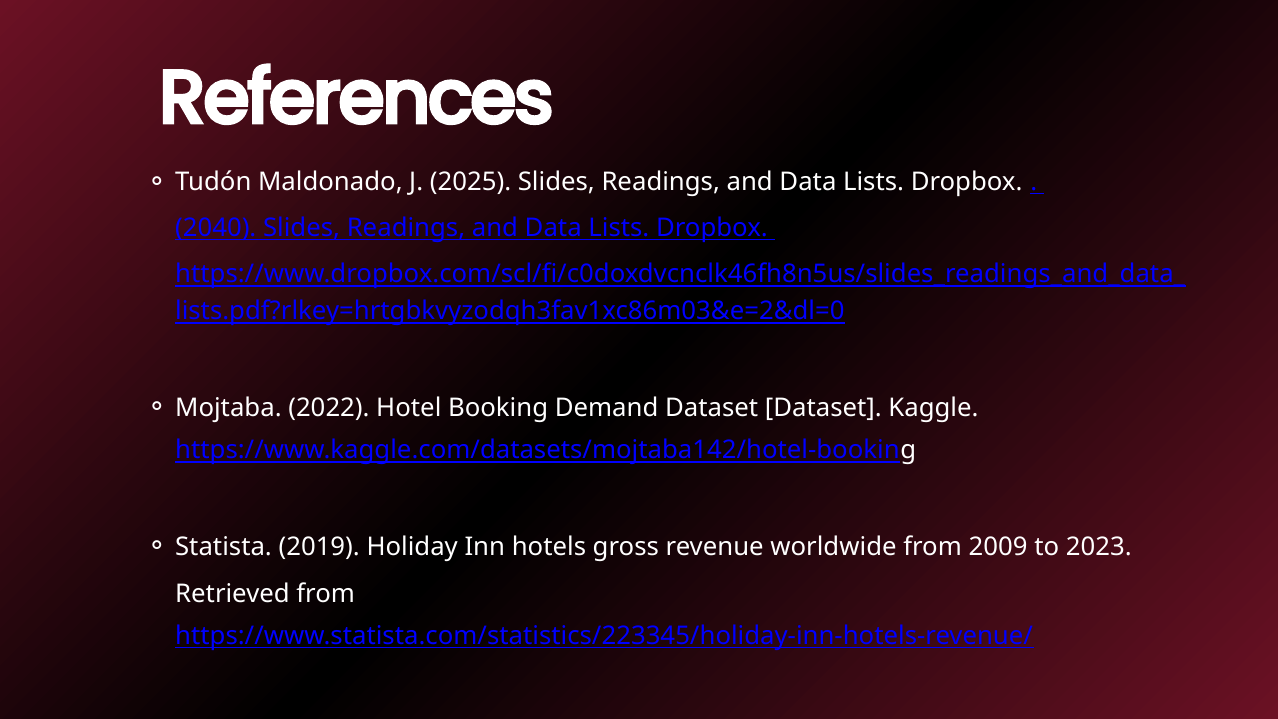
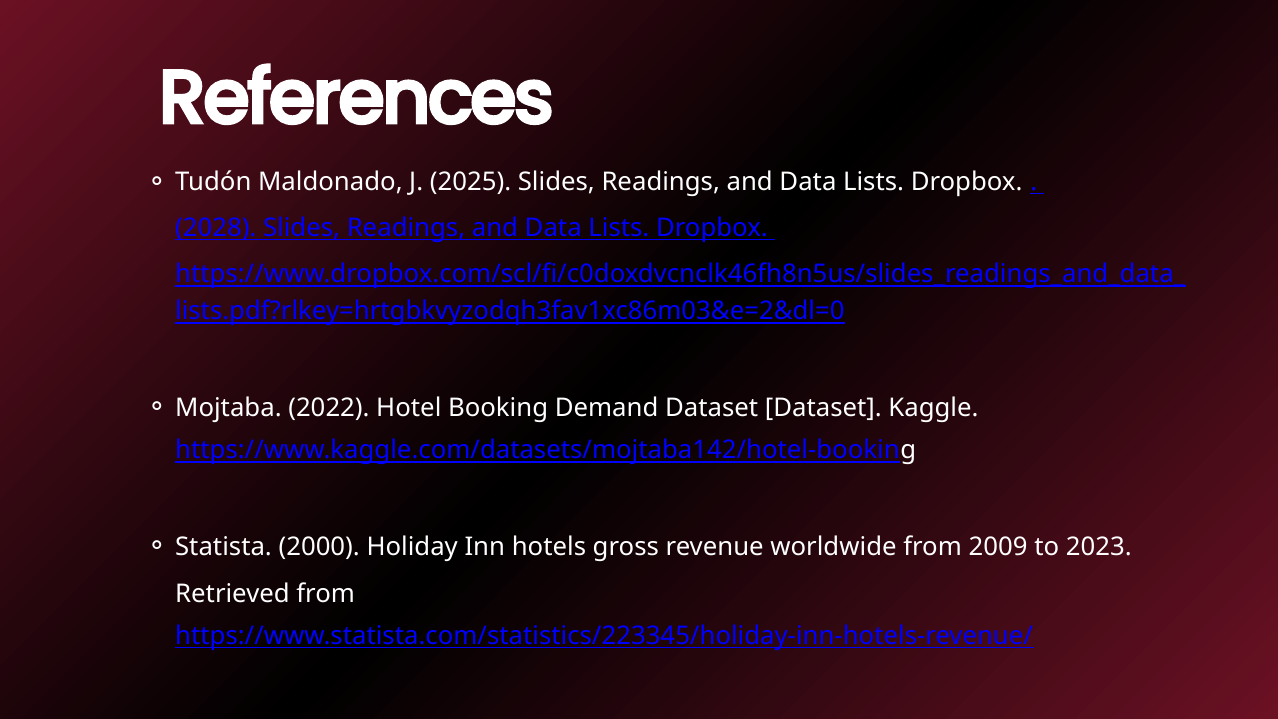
2040: 2040 -> 2028 (216, 228)
2019: 2019 -> 2000 (319, 547)
